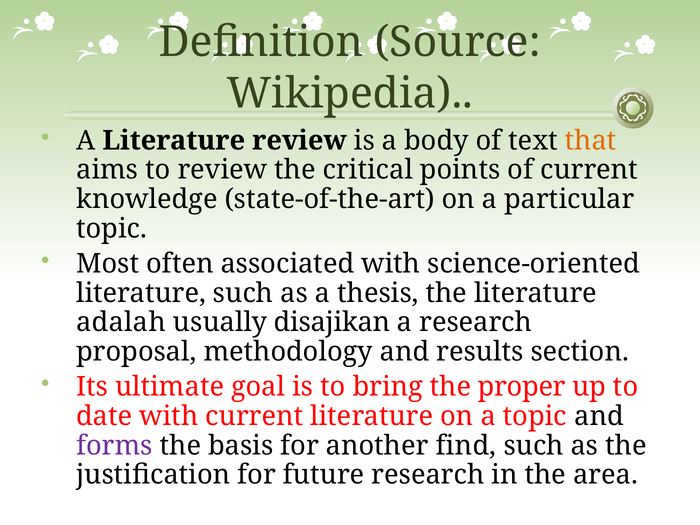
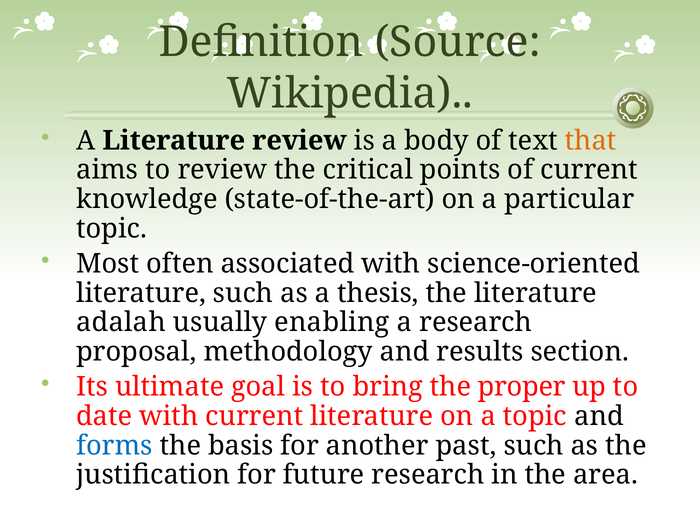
disajikan: disajikan -> enabling (332, 322)
forms colour: purple -> blue (115, 446)
find: find -> past (466, 446)
